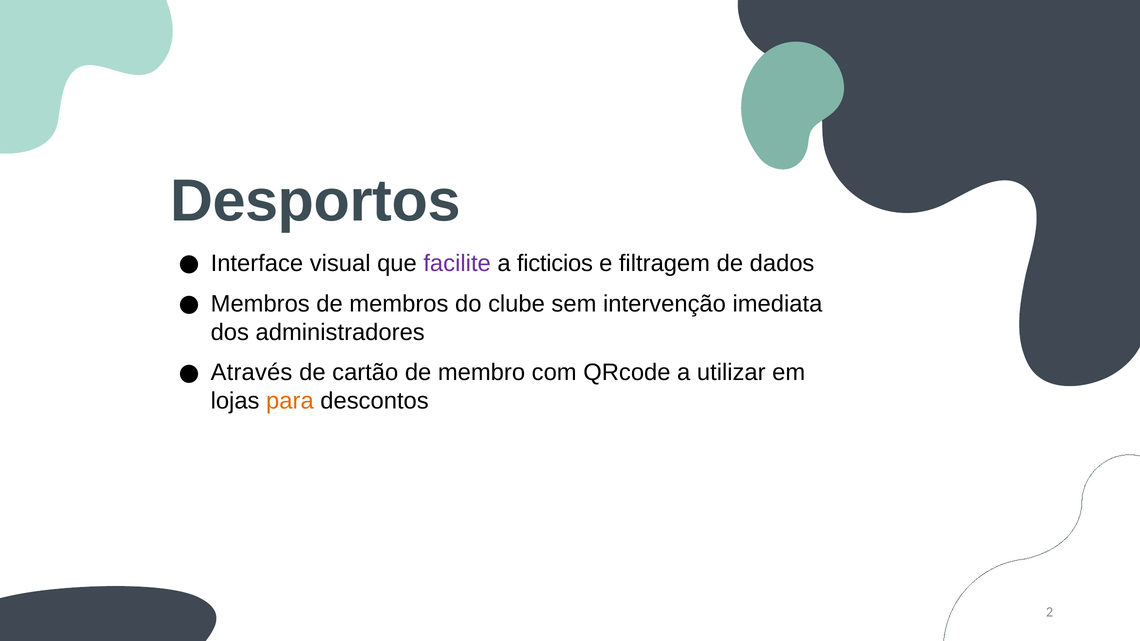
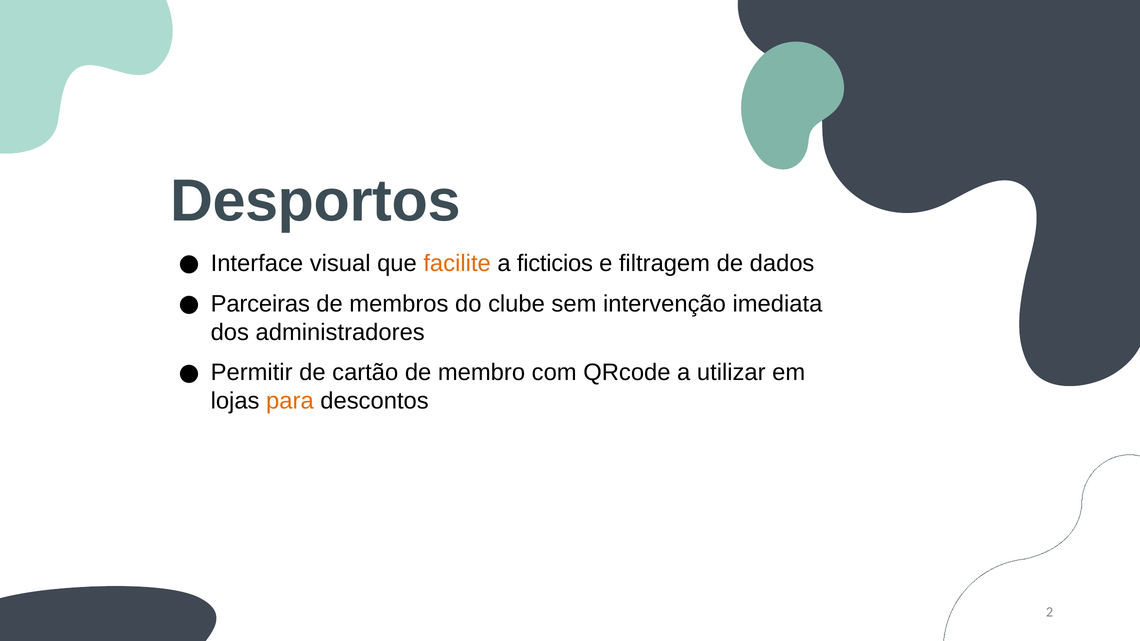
facilite colour: purple -> orange (457, 263)
Membros: Membros -> Parceiras (260, 304)
Através: Através -> Permitir (252, 373)
